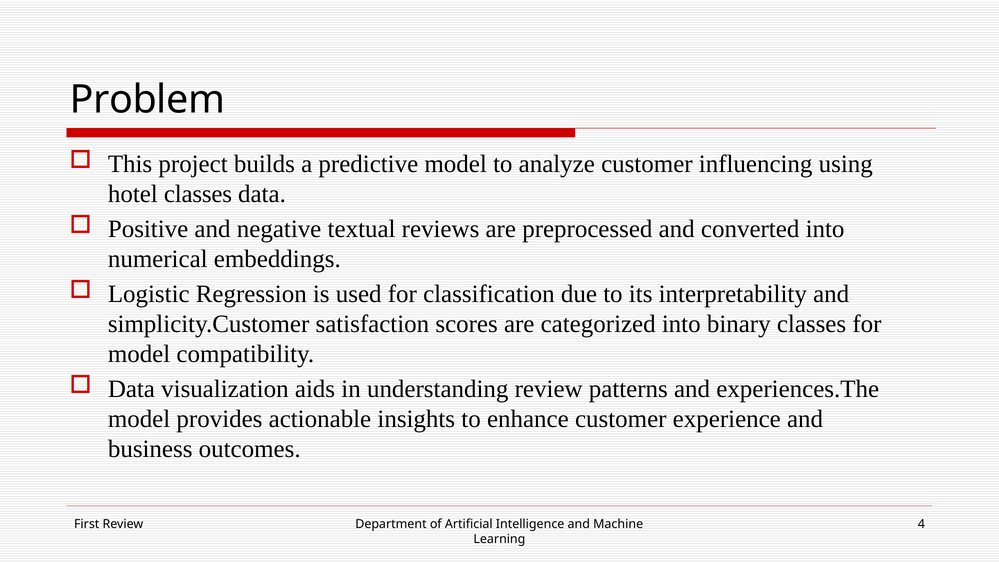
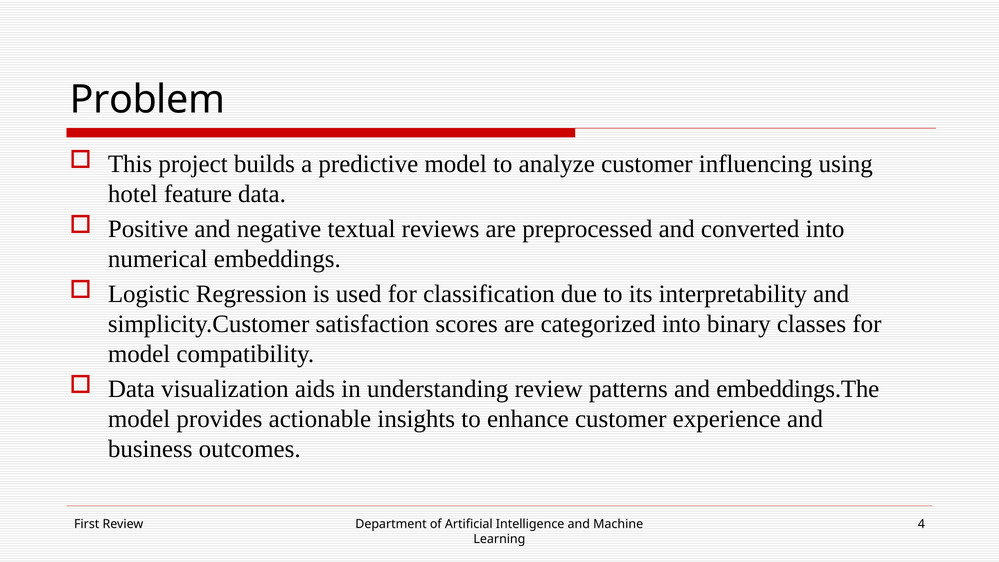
hotel classes: classes -> feature (198, 194)
experiences.The: experiences.The -> embeddings.The (798, 389)
